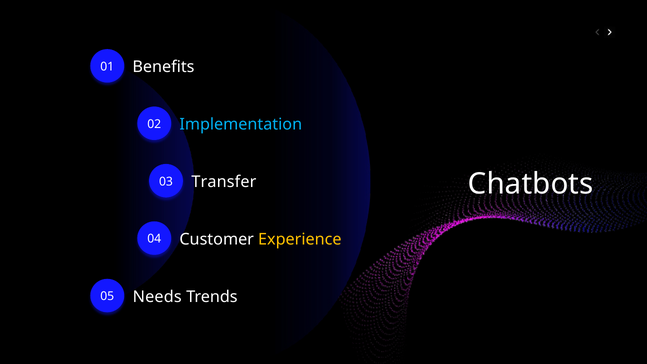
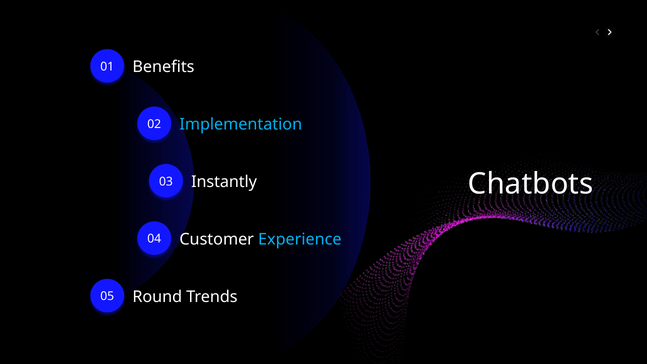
Transfer: Transfer -> Instantly (224, 182)
Experience colour: yellow -> light blue (300, 239)
Needs: Needs -> Round (157, 297)
